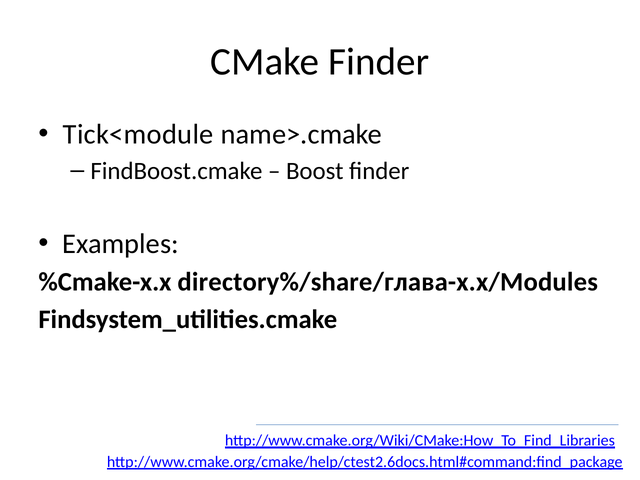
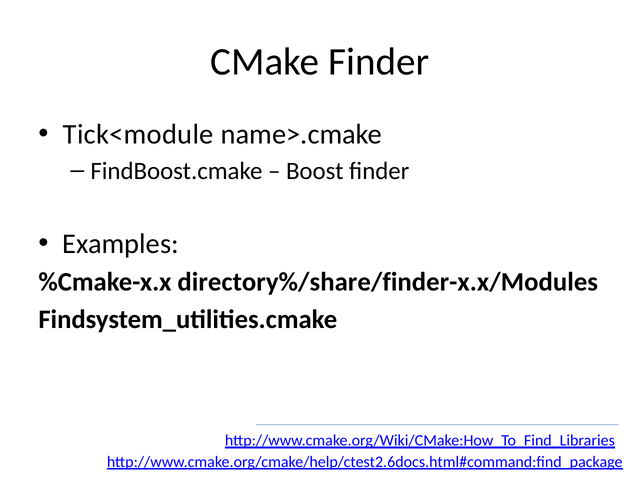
directory%/share/глава-x.x/Modules: directory%/share/глава-x.x/Modules -> directory%/share/finder-x.x/Modules (388, 282)
